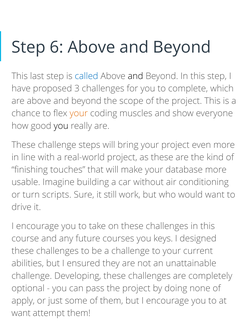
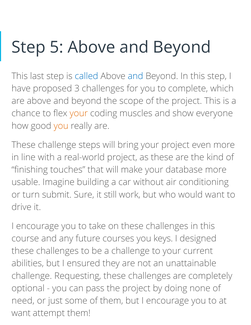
6: 6 -> 5 (57, 47)
and colour: black -> blue (135, 76)
you colour: black -> orange (61, 126)
scripts: scripts -> submit (57, 195)
Developing: Developing -> Requesting (78, 276)
apply: apply -> need (23, 301)
